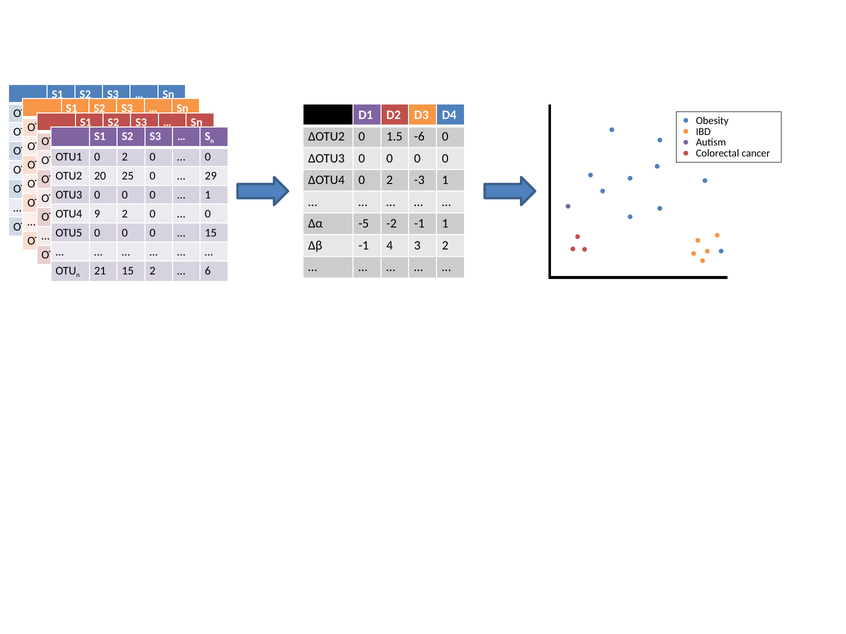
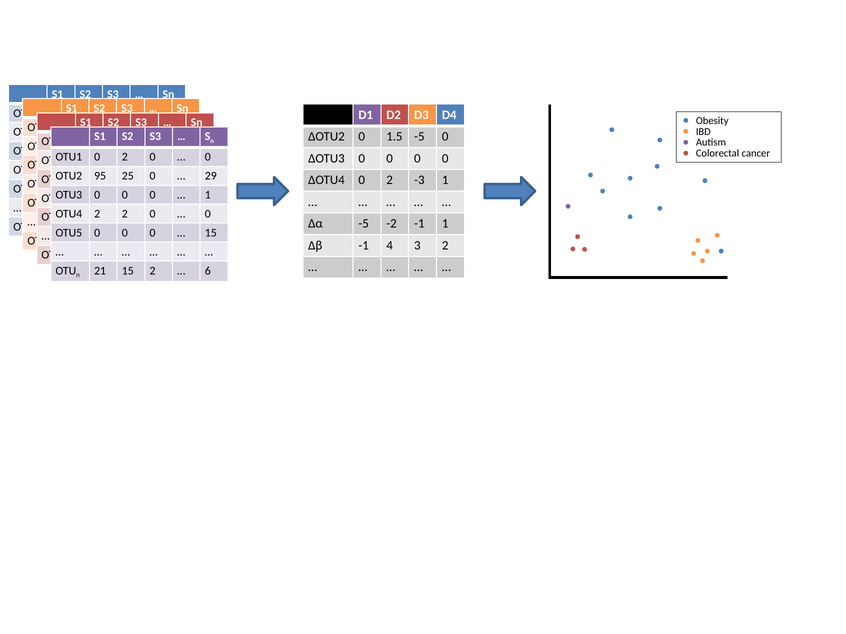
1.5 -6: -6 -> -5 (419, 137)
20: 20 -> 95 (100, 176)
OTU4 9: 9 -> 2 (97, 214)
